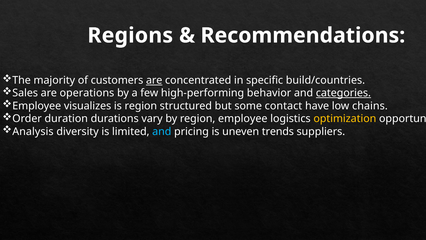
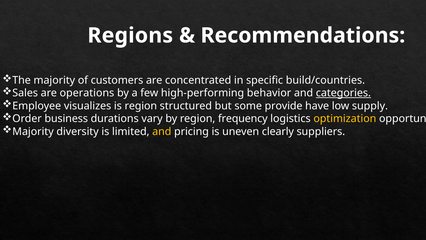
are underline: present -> none (154, 80)
contact: contact -> provide (284, 106)
chains: chains -> supply (370, 106)
duration: duration -> business (66, 118)
region employee: employee -> frequency (243, 118)
Analysis: Analysis -> Majority (33, 131)
and colour: light blue -> yellow (162, 131)
trends: trends -> clearly (278, 131)
